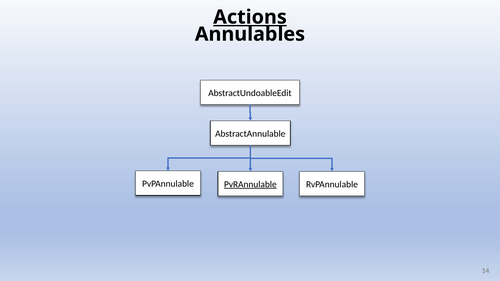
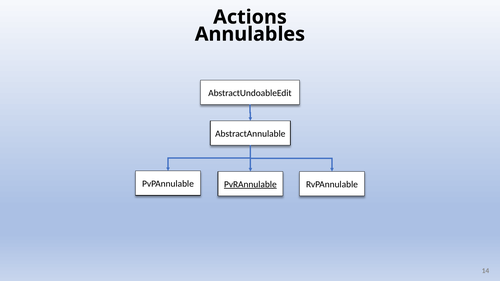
Actions underline: present -> none (250, 17)
